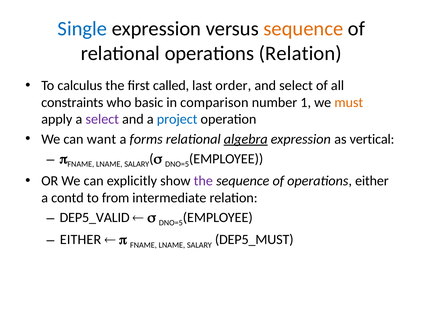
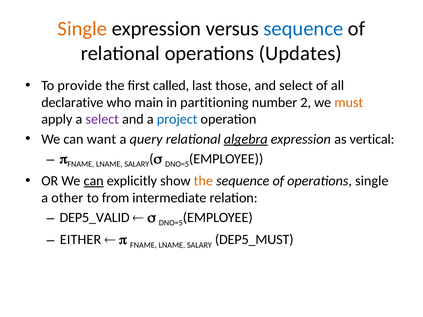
Single colour: blue -> orange (82, 29)
sequence colour: orange -> blue (303, 29)
operations Relation: Relation -> Updates (300, 53)
calculus: calculus -> provide (80, 86)
order: order -> those (233, 86)
constraints: constraints -> declarative (72, 103)
basic: basic -> main (149, 103)
comparison: comparison -> partitioning (214, 103)
1: 1 -> 2 (306, 103)
forms: forms -> query (146, 139)
can underline: none -> present (94, 181)
the colour: purple -> orange (203, 181)
operations either: either -> single (372, 181)
contd: contd -> other (67, 198)
